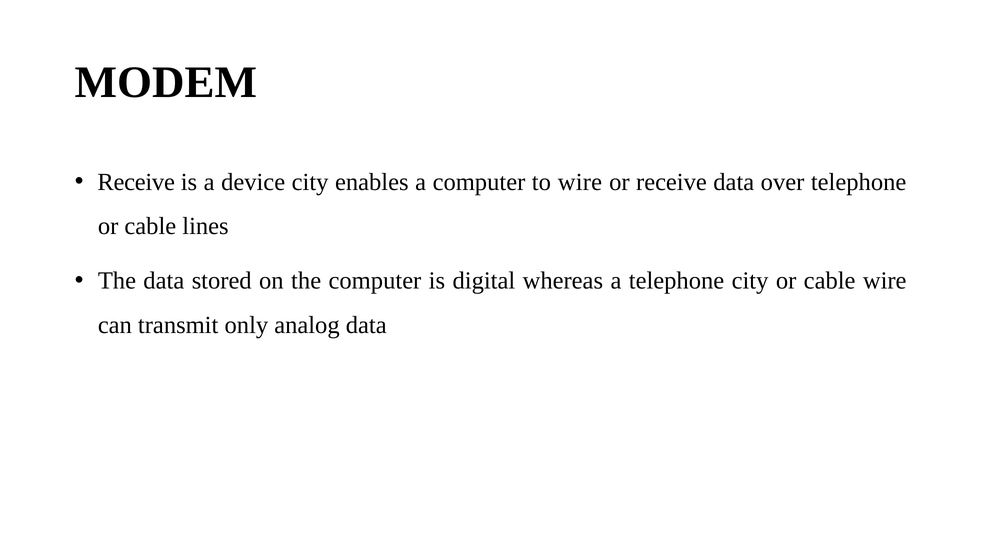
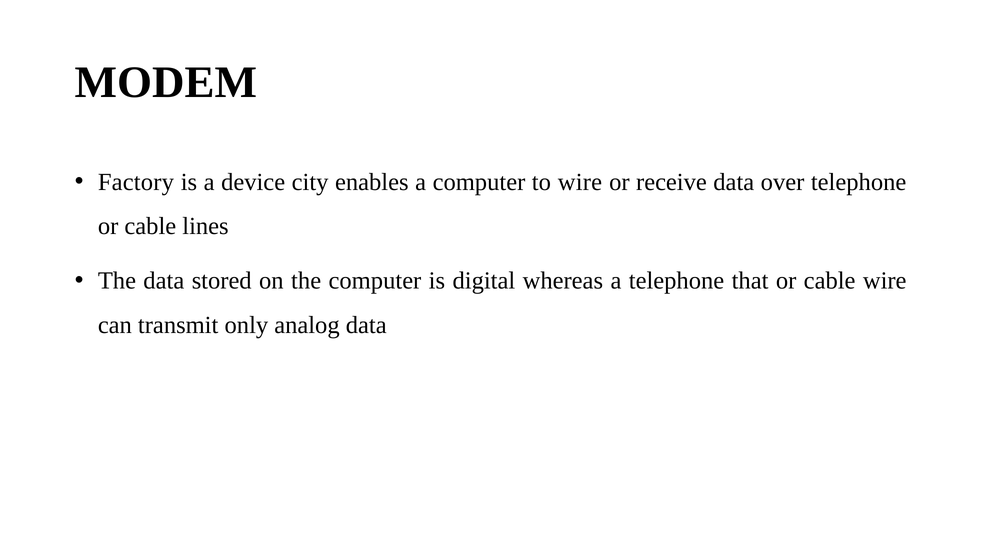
Receive: Receive -> Factory (136, 182)
telephone city: city -> that (750, 281)
